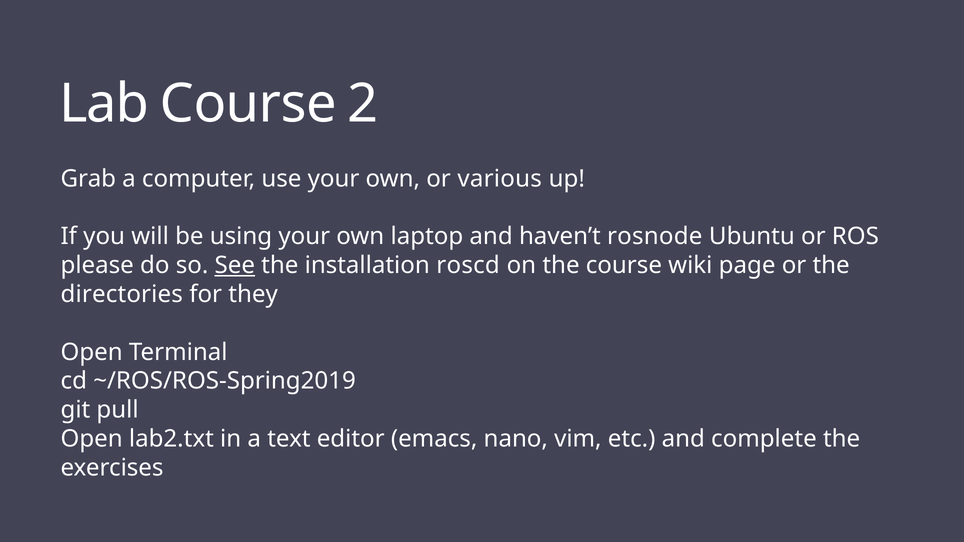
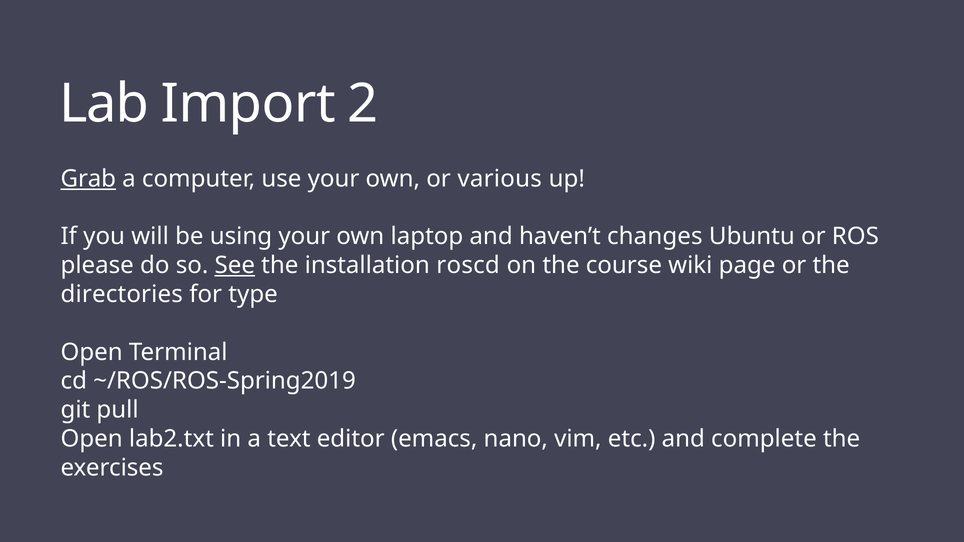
Lab Course: Course -> Import (248, 104)
Grab underline: none -> present (88, 179)
rosnode: rosnode -> changes (655, 237)
they: they -> type (253, 294)
